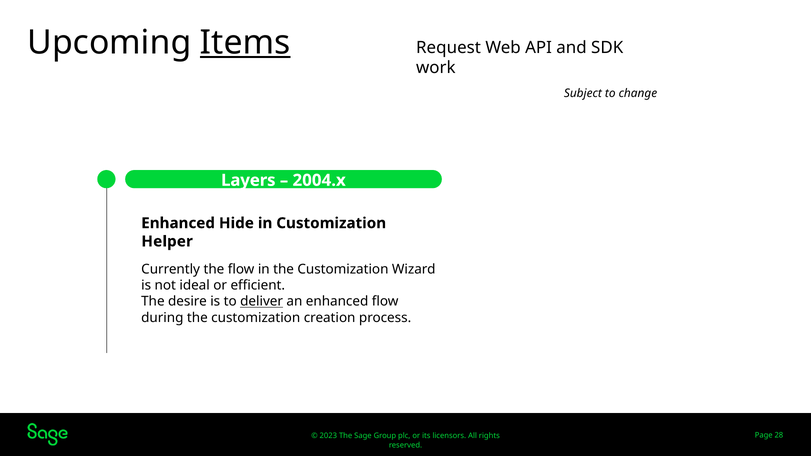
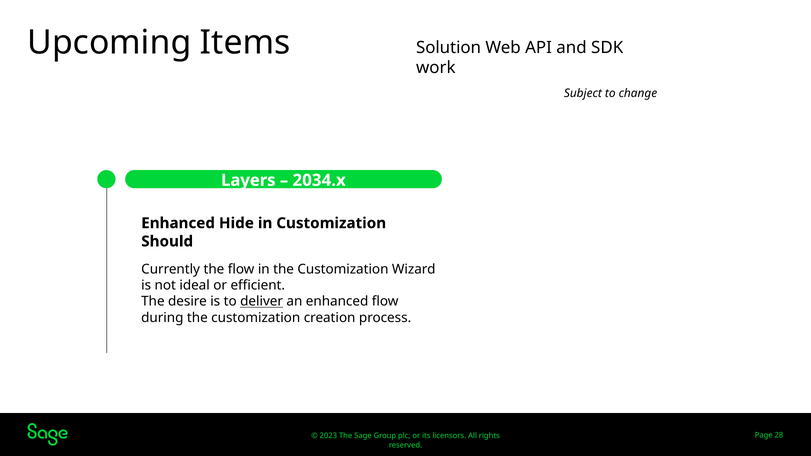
Items underline: present -> none (245, 43)
Request: Request -> Solution (449, 48)
2004.x: 2004.x -> 2034.x (319, 180)
Helper: Helper -> Should (167, 241)
